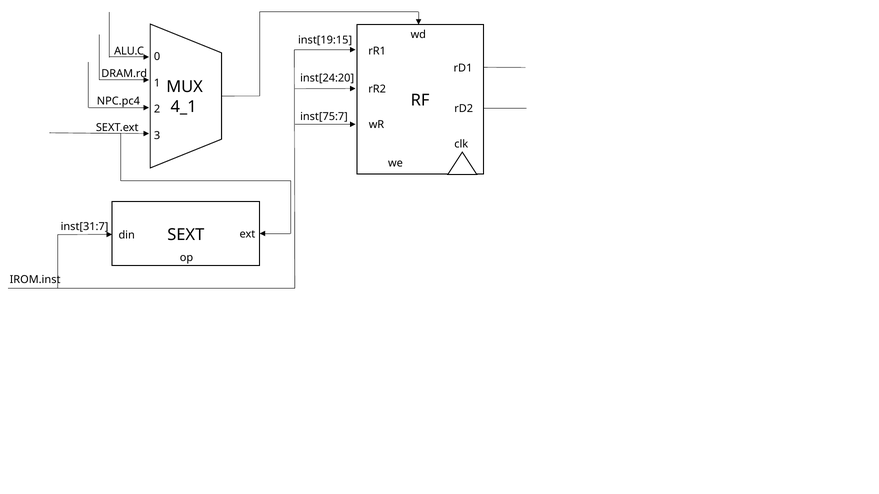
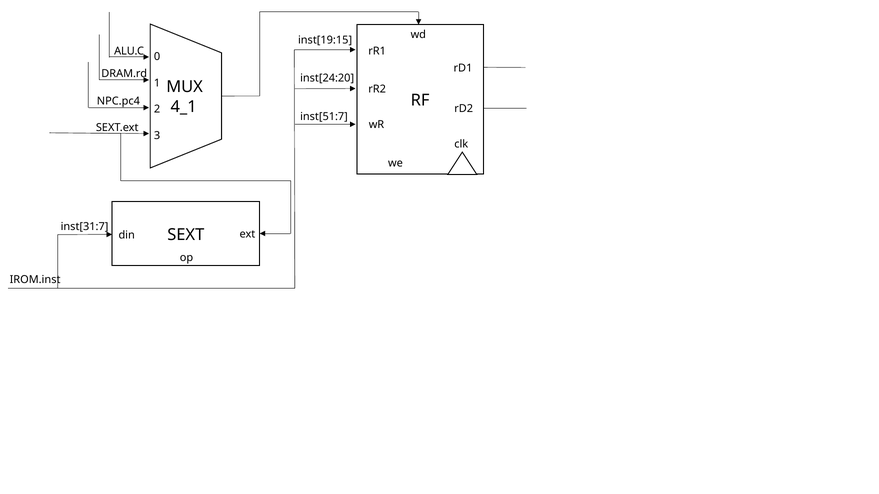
inst[75:7: inst[75:7 -> inst[51:7 (324, 117)
